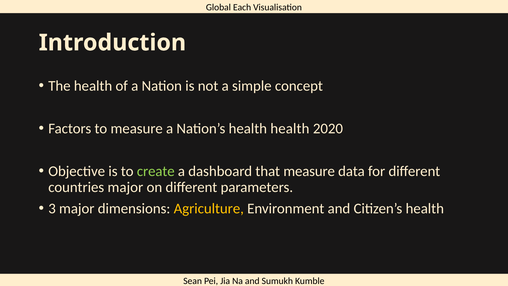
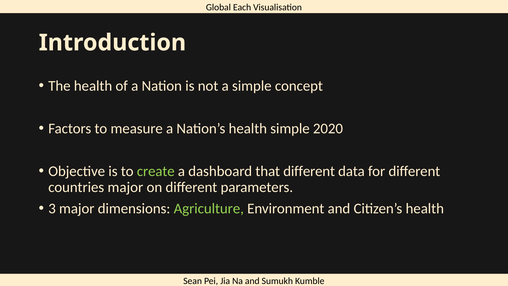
health health: health -> simple (290, 128)
that measure: measure -> different (309, 171)
Agriculture colour: yellow -> light green (209, 208)
